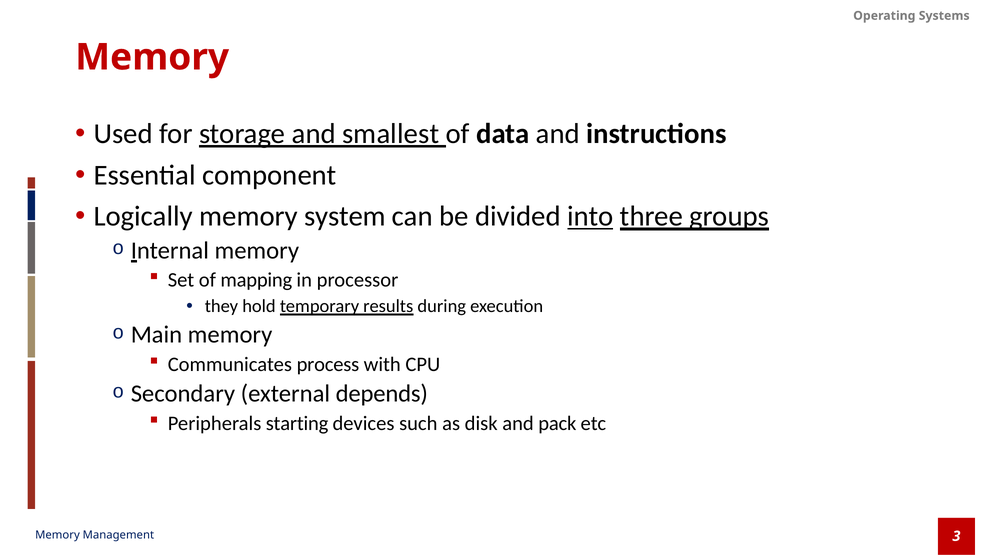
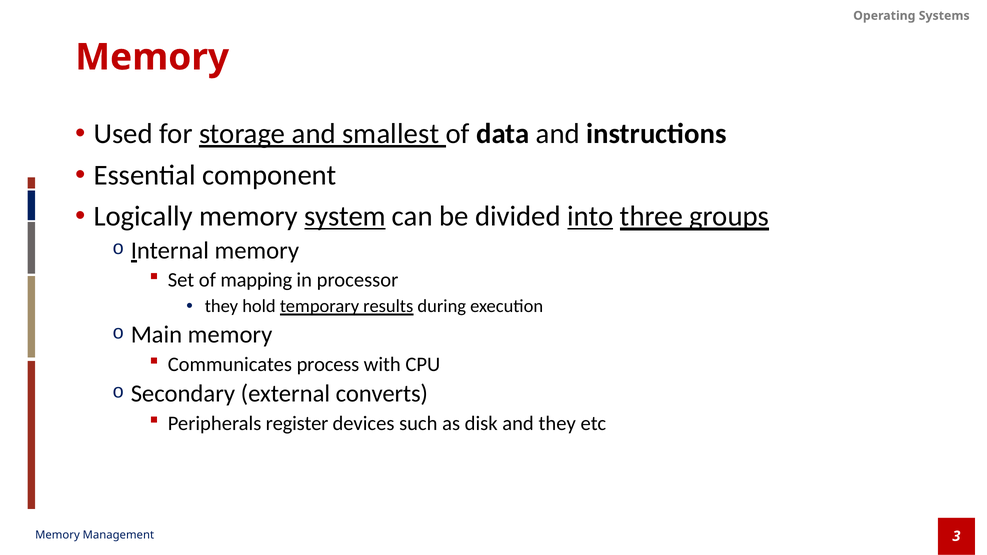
system underline: none -> present (345, 217)
depends: depends -> converts (382, 394)
starting: starting -> register (297, 424)
and pack: pack -> they (557, 424)
